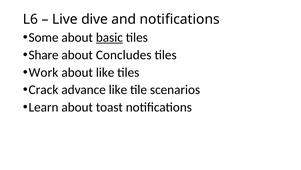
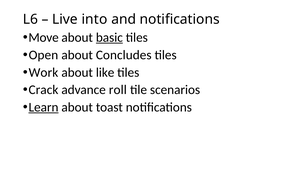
dive: dive -> into (94, 19)
Some: Some -> Move (44, 37)
Share: Share -> Open (43, 55)
advance like: like -> roll (118, 89)
Learn underline: none -> present (44, 107)
